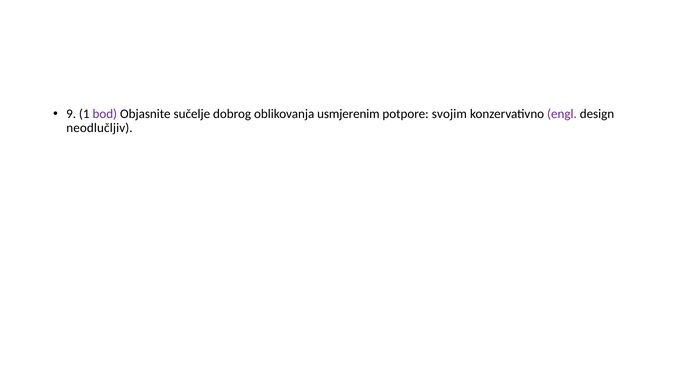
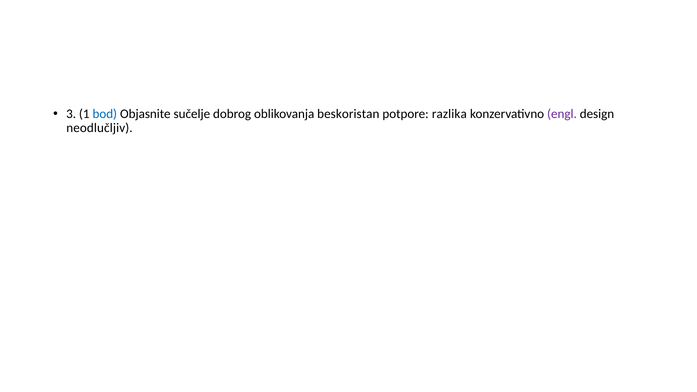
9: 9 -> 3 (71, 114)
bod colour: purple -> blue (105, 114)
usmjerenim: usmjerenim -> beskoristan (348, 114)
svojim: svojim -> razlika (449, 114)
